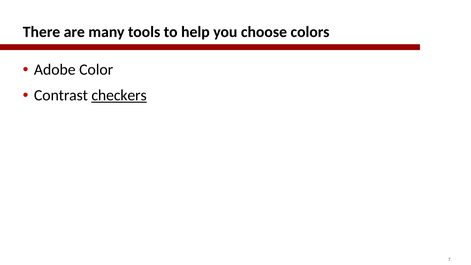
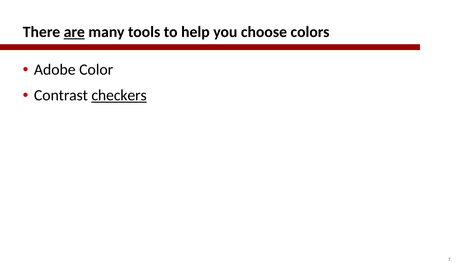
are underline: none -> present (74, 32)
